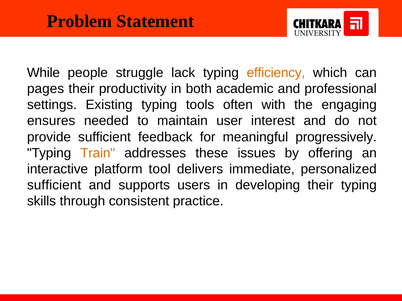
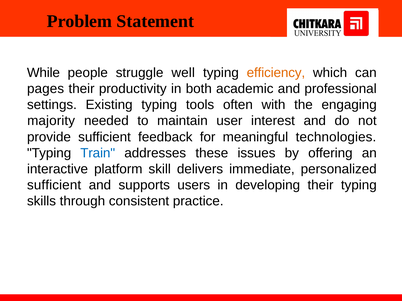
lack: lack -> well (183, 73)
ensures: ensures -> majority (51, 121)
progressively: progressively -> technologies (336, 137)
Train colour: orange -> blue (98, 153)
tool: tool -> skill (160, 169)
